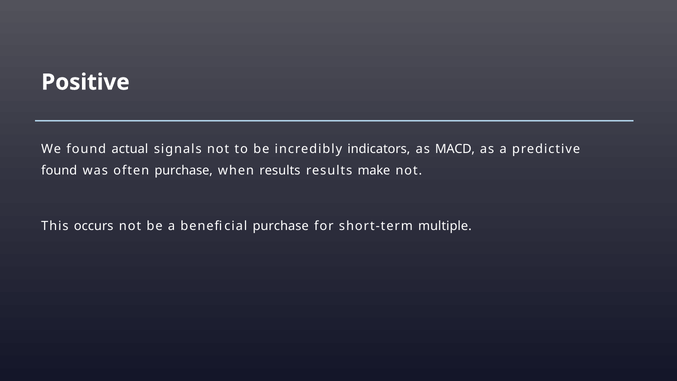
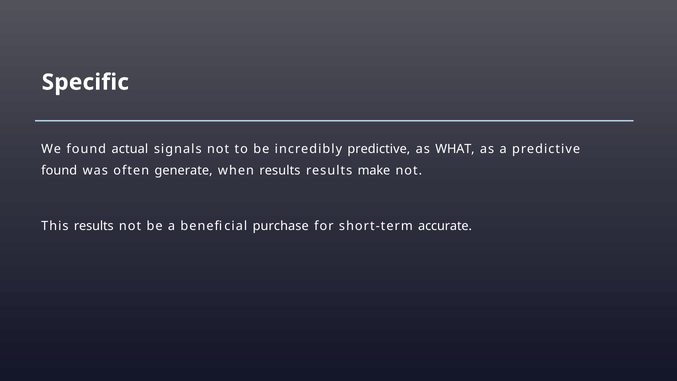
Positive: Positive -> Specific (85, 82)
incredibly indicators: indicators -> predictive (379, 149)
MACD: MACD -> WHAT (455, 149)
often purchase: purchase -> generate (184, 170)
This occurs: occurs -> results (94, 226)
multiple: multiple -> accurate (445, 226)
